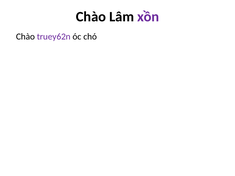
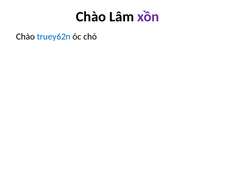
truey62n colour: purple -> blue (54, 37)
